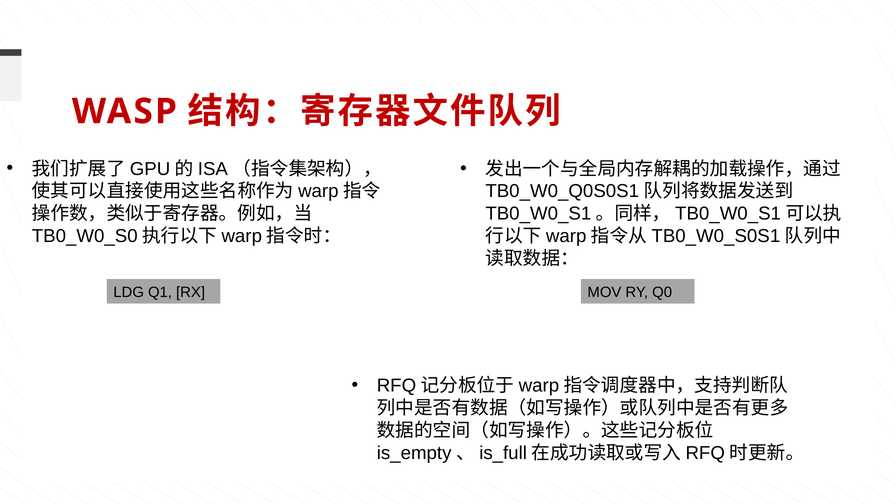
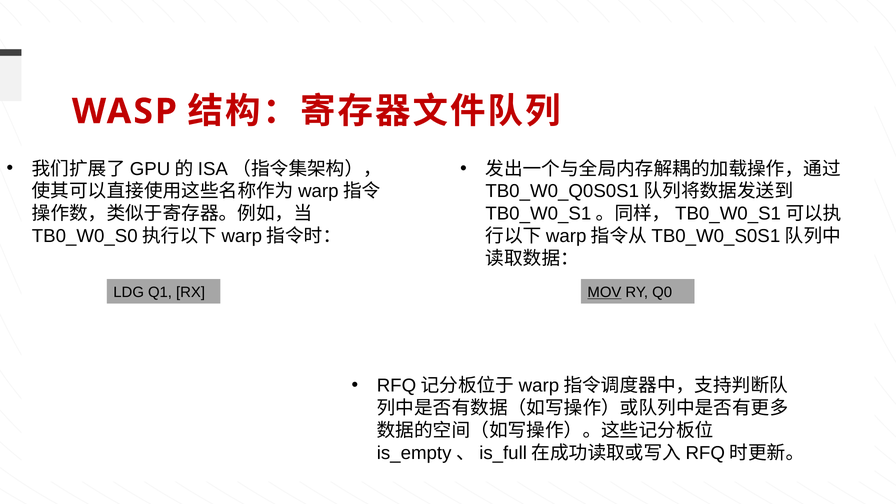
MOV underline: none -> present (604, 292)
